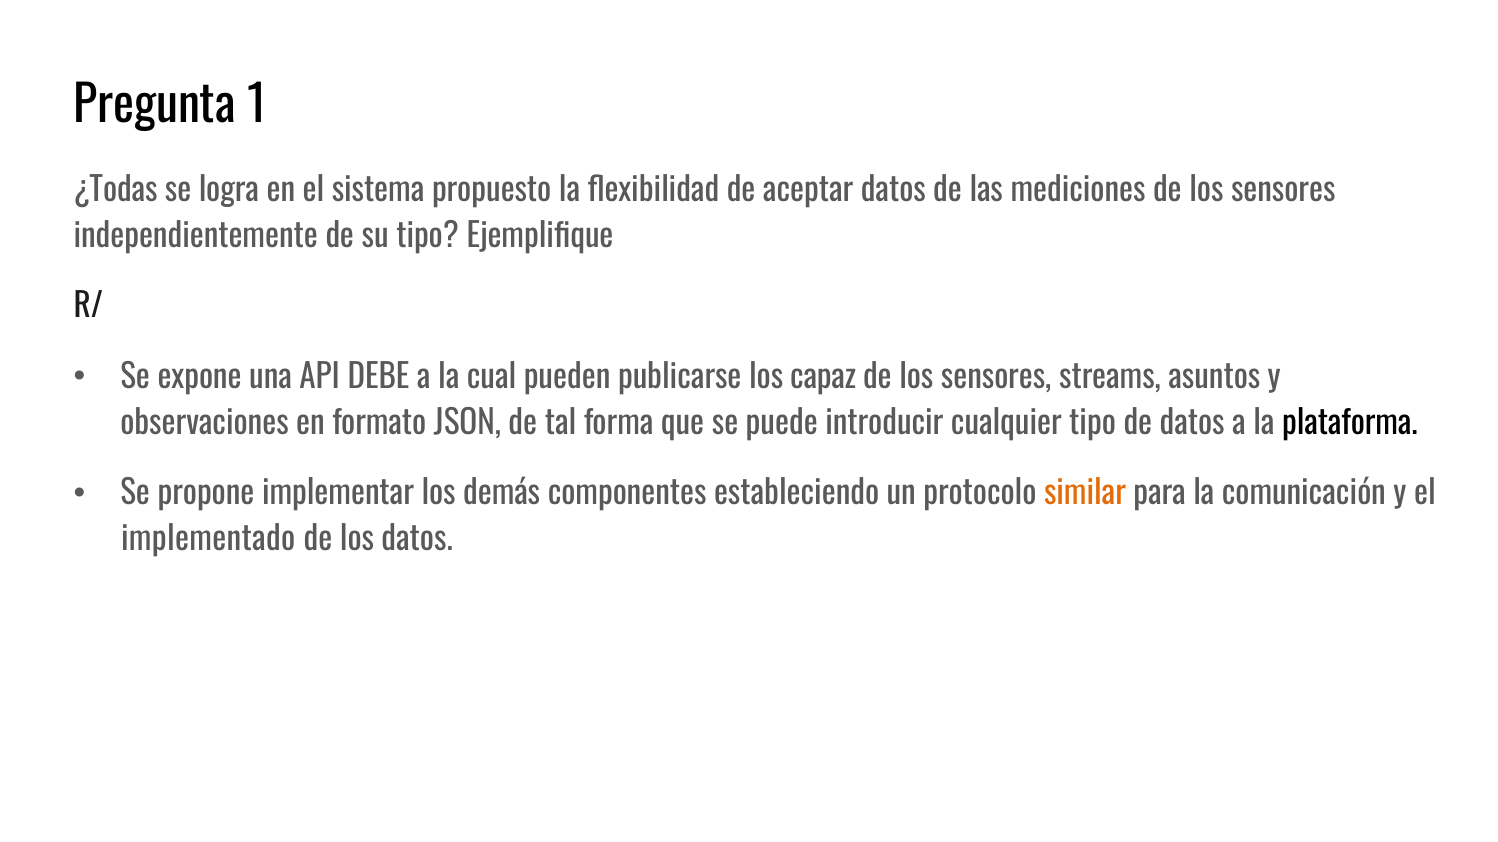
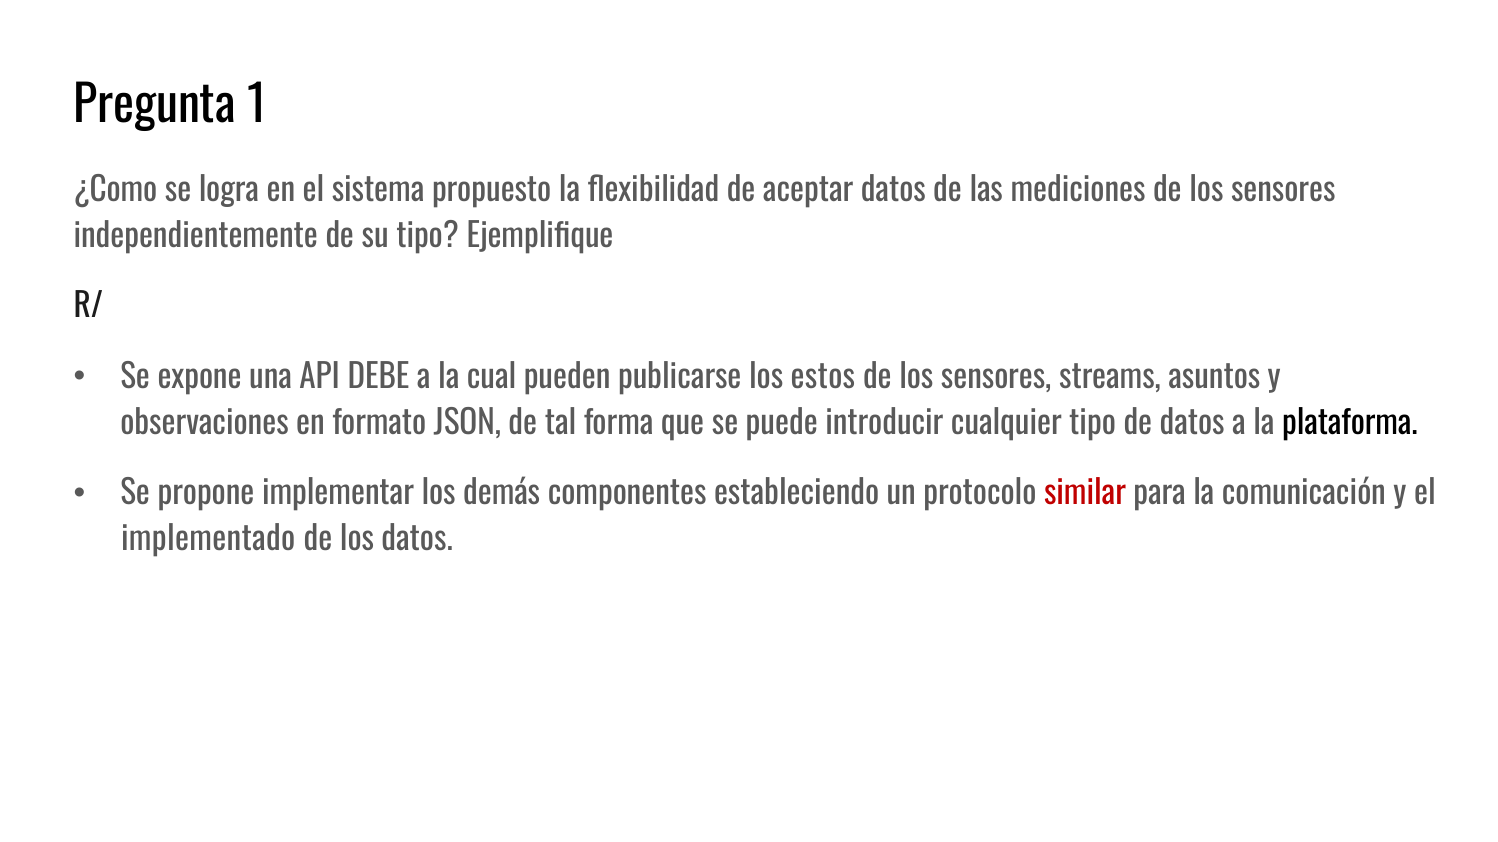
¿Todas: ¿Todas -> ¿Como (116, 190)
capaz: capaz -> estos (823, 378)
similar colour: orange -> red (1085, 494)
